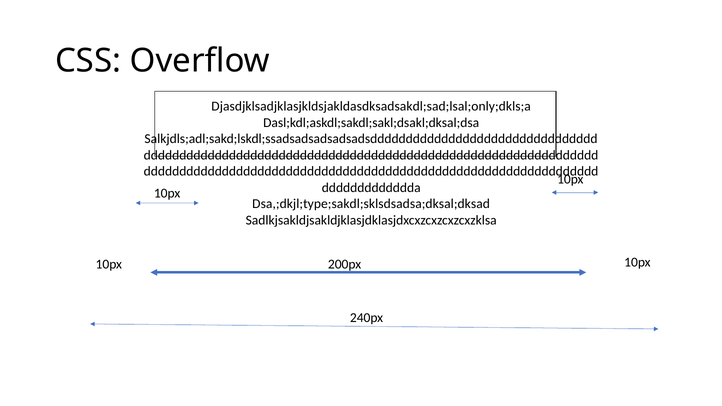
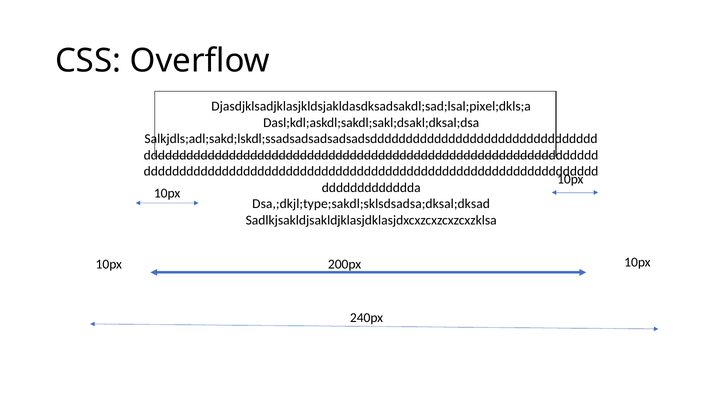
Djasdjklsadjklasjkldsjakldasdksadsakdl;sad;lsal;only;dkls;a: Djasdjklsadjklasjkldsjakldasdksadsakdl;sad;lsal;only;dkls;a -> Djasdjklsadjklasjkldsjakldasdksadsakdl;sad;lsal;pixel;dkls;a (371, 107)
